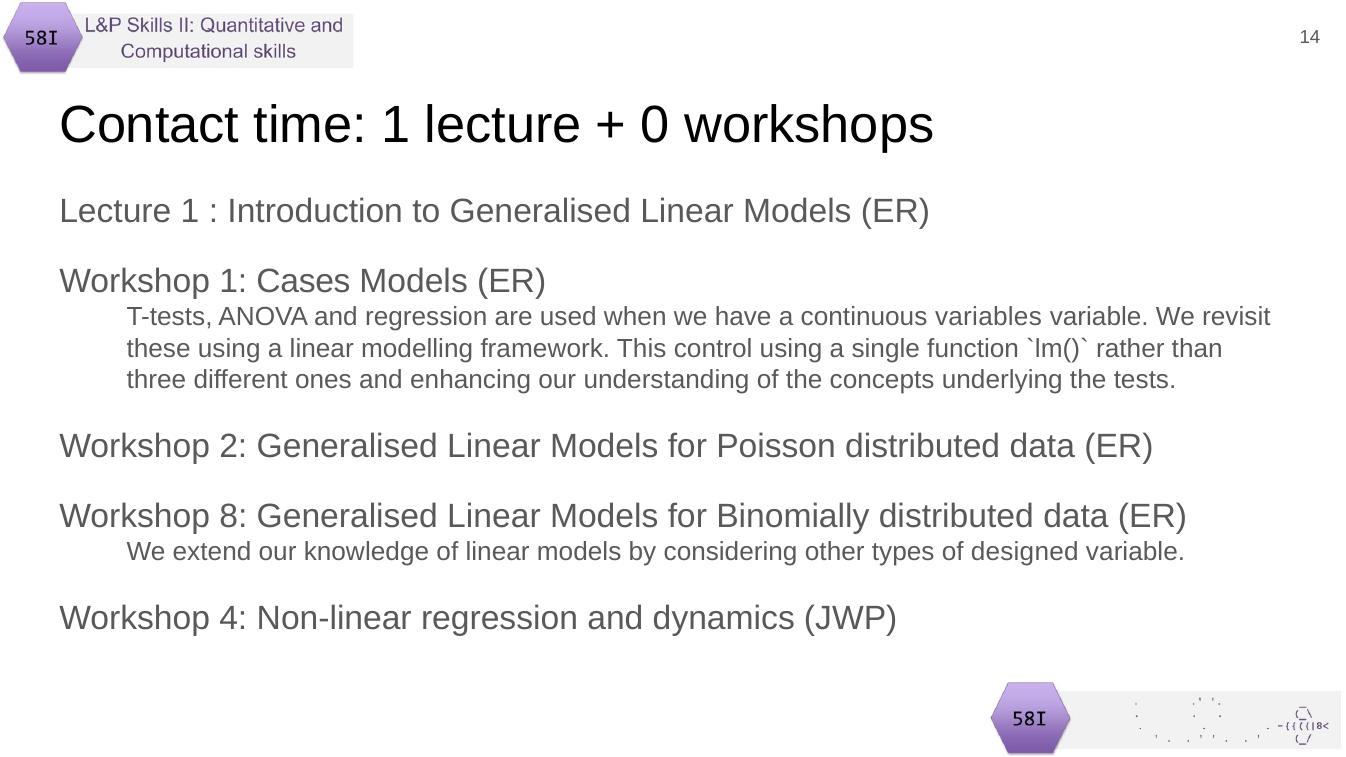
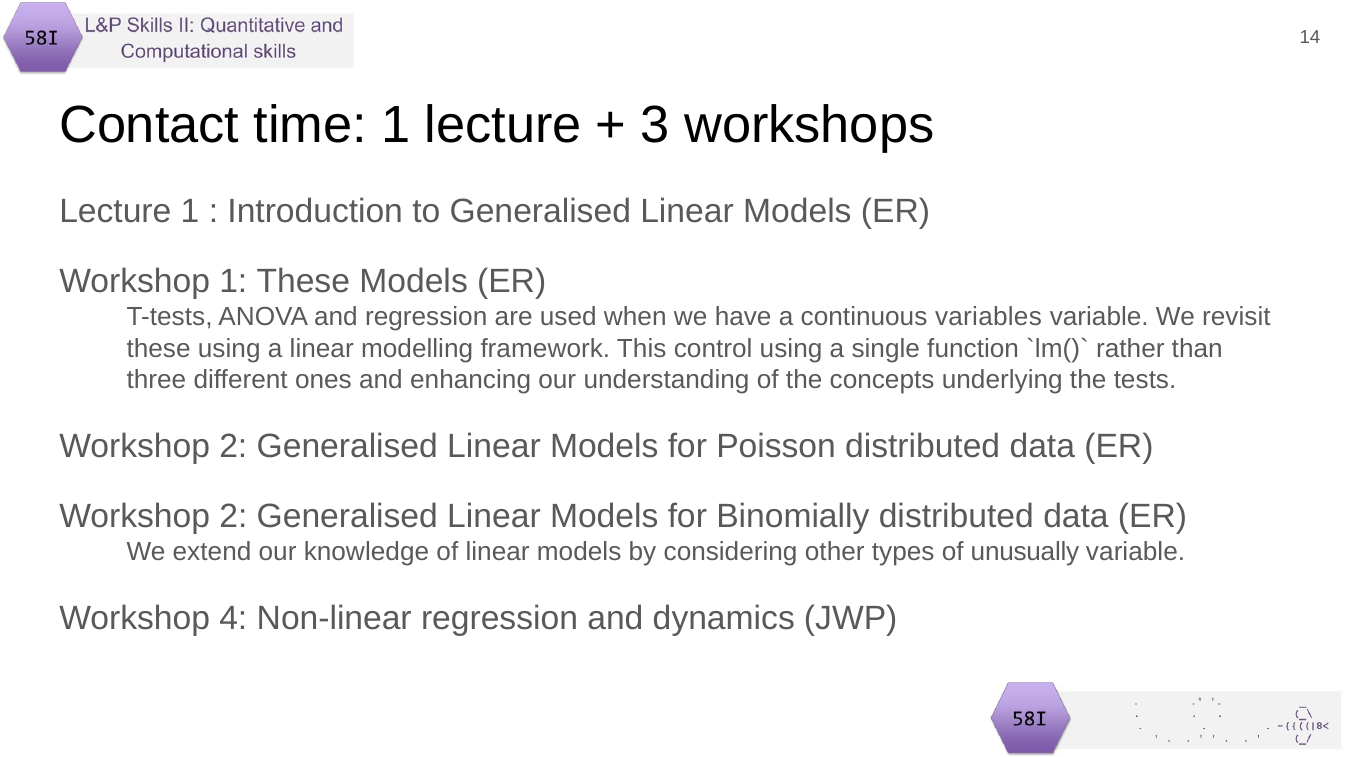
0: 0 -> 3 (656, 125)
1 Cases: Cases -> These (303, 282)
8: 8 -> 2 (233, 517)
designed: designed -> unusually (1025, 552)
